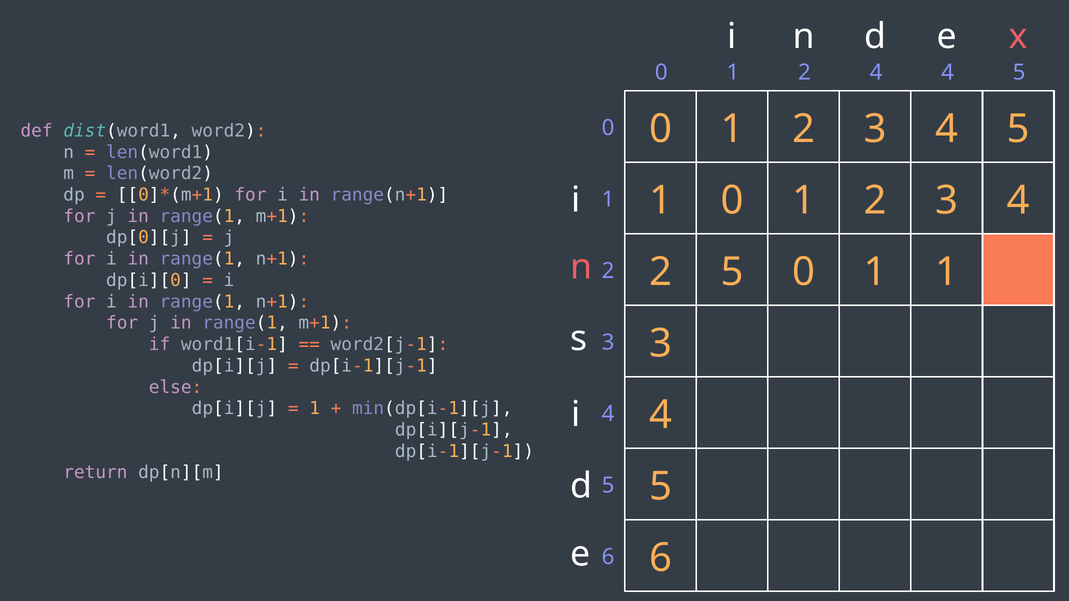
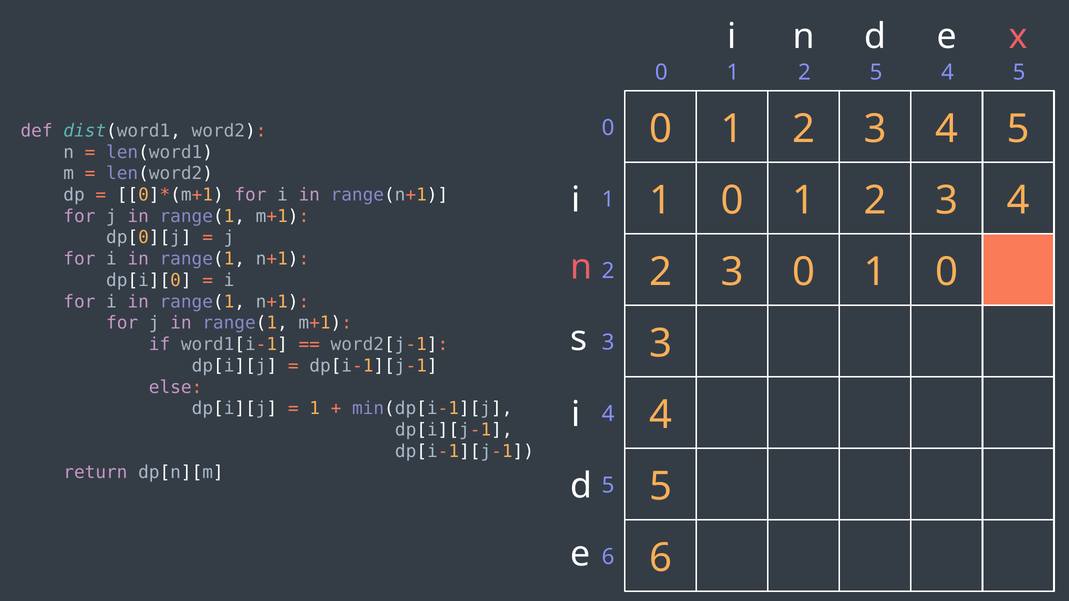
2 4: 4 -> 5 (876, 72)
5: 5 -> 3 (732, 272)
0 1 1: 1 -> 0 (947, 272)
